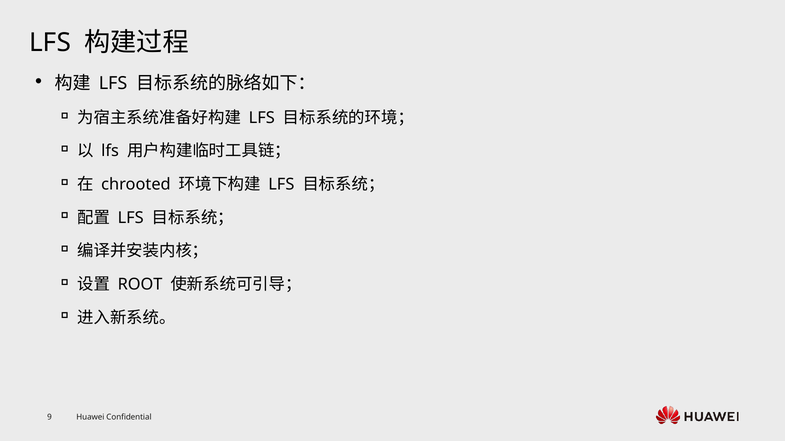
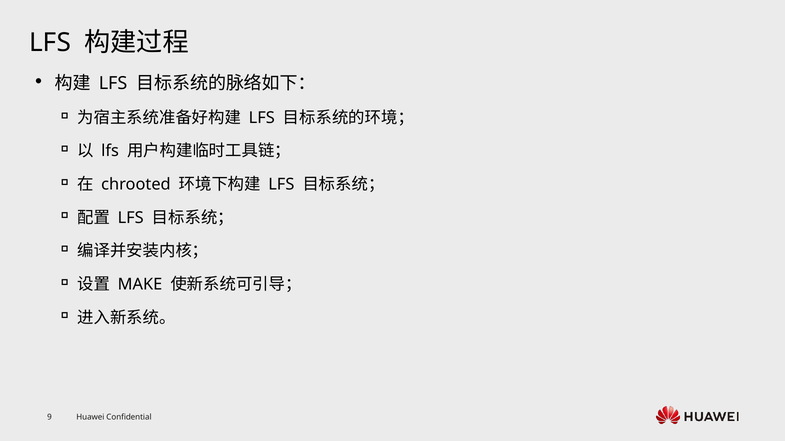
ROOT: ROOT -> MAKE (140, 285)
